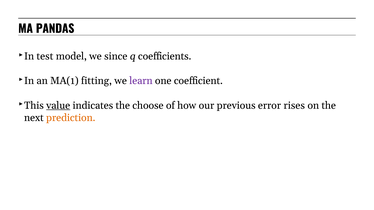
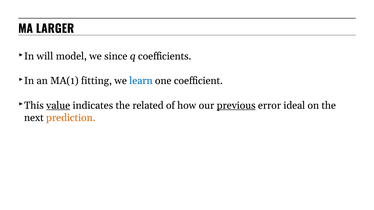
PANDAS: PANDAS -> LARGER (55, 29)
test: test -> will (45, 56)
learn colour: purple -> blue (141, 81)
choose: choose -> related (148, 105)
previous underline: none -> present (236, 105)
rises: rises -> ideal (294, 105)
